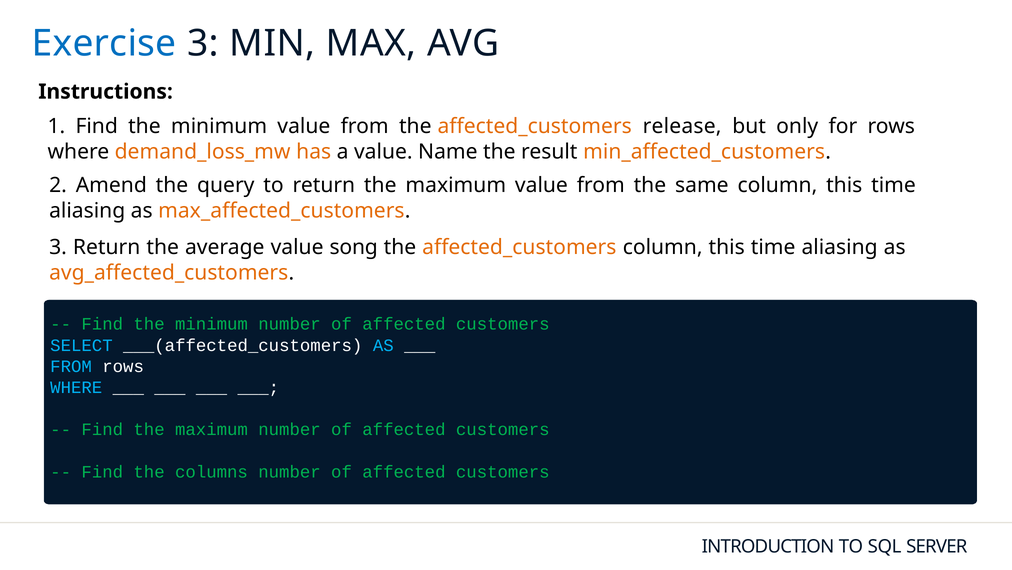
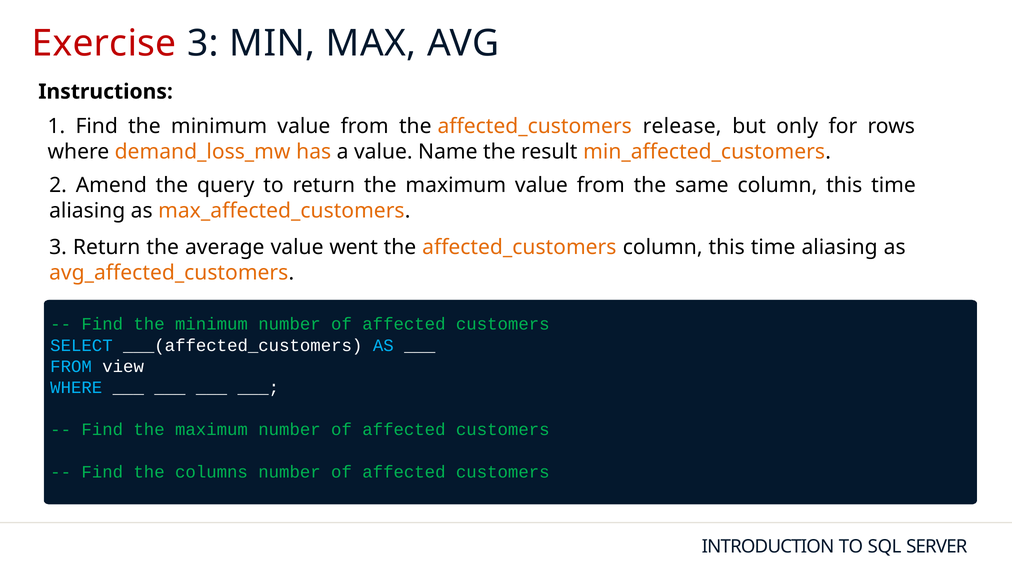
Exercise colour: blue -> red (104, 44)
song: song -> went (354, 248)
FROM rows: rows -> view (123, 366)
